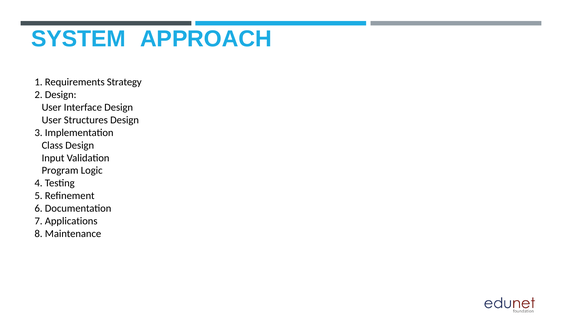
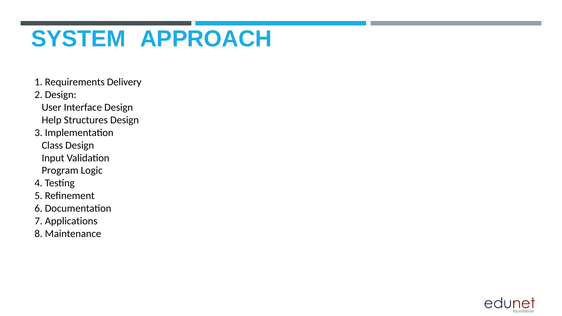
Strategy: Strategy -> Delivery (124, 82)
User: User -> Help (52, 120)
